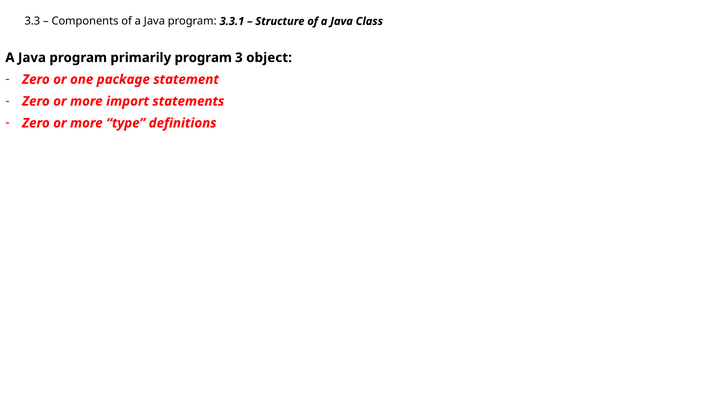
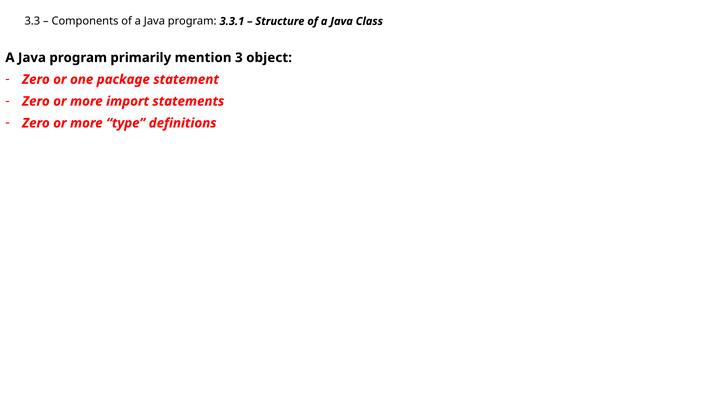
primarily program: program -> mention (203, 58)
